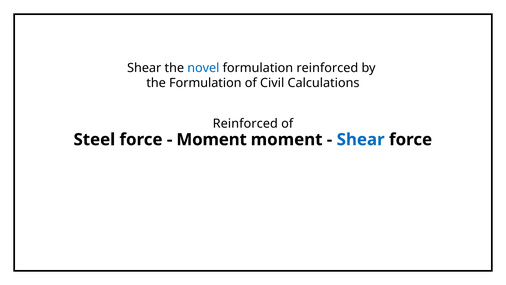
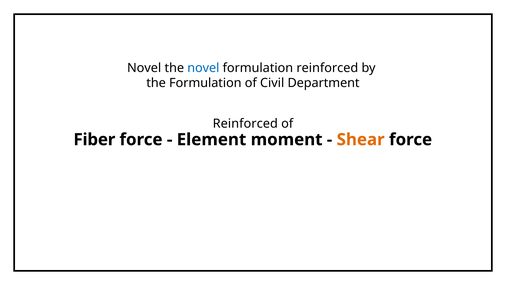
Shear: Shear -> Novel (144, 68)
Calculations: Calculations -> Department (324, 83)
Steel: Steel -> Fiber (94, 139)
Moment: Moment -> Element (211, 139)
Shear colour: blue -> orange (361, 139)
